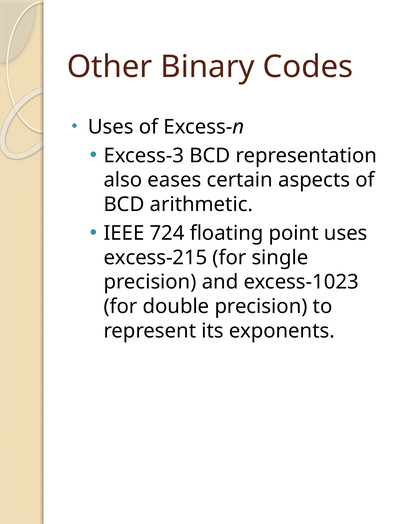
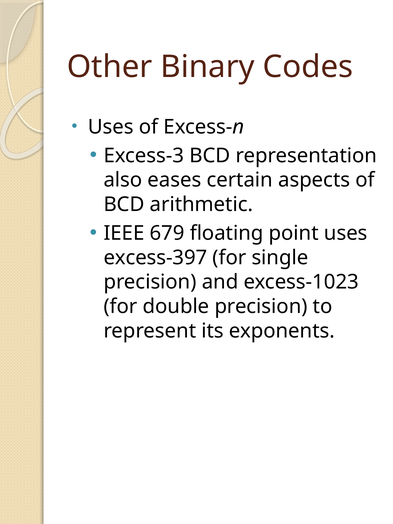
724: 724 -> 679 (167, 233)
excess-215: excess-215 -> excess-397 (155, 258)
